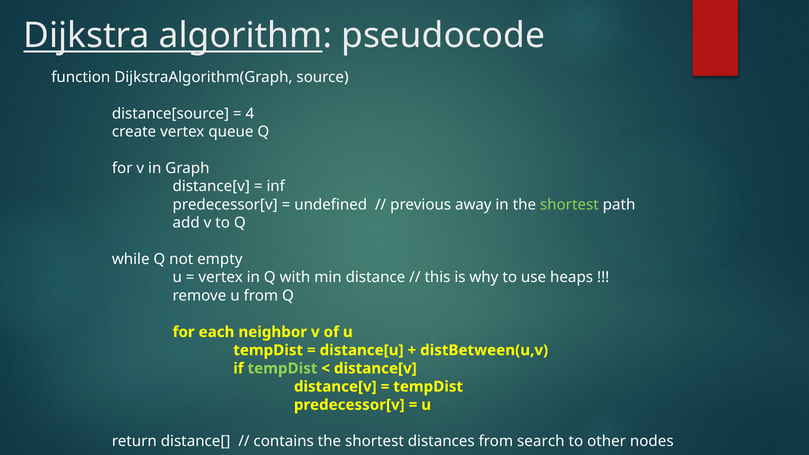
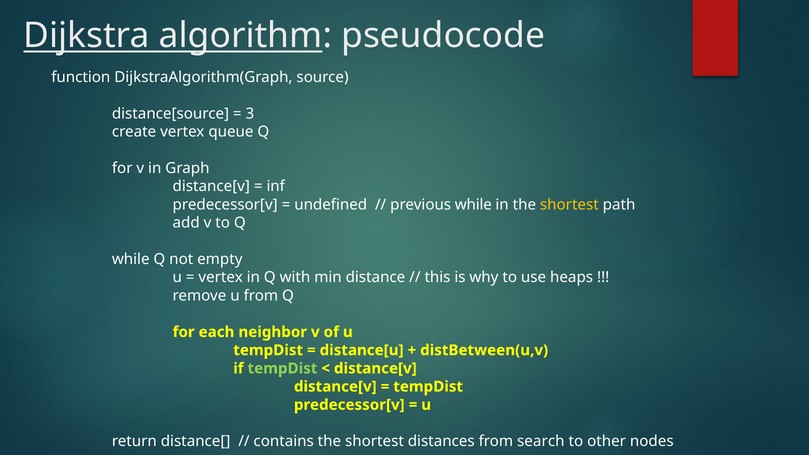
4: 4 -> 3 (250, 114)
previous away: away -> while (473, 205)
shortest colour: light green -> yellow (569, 205)
